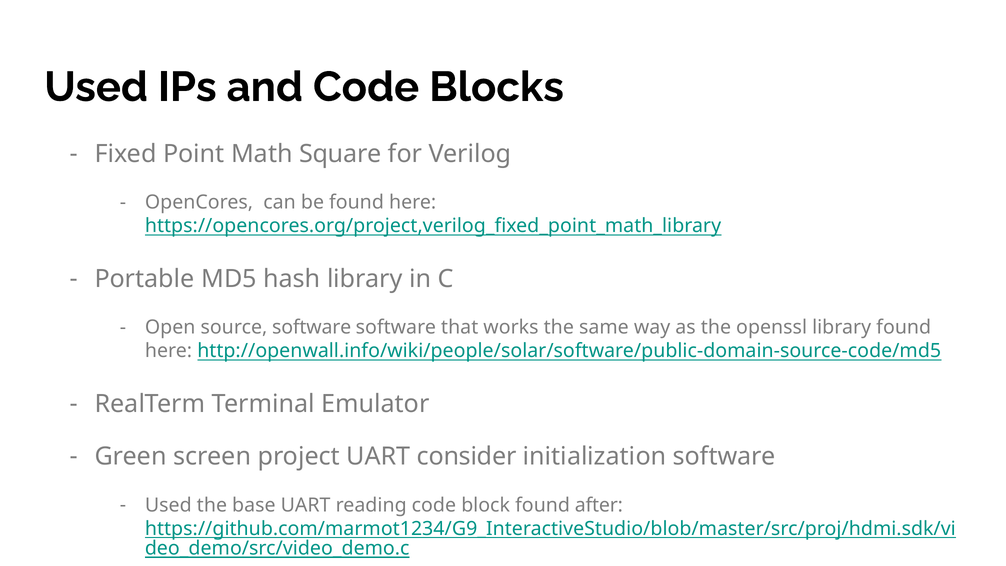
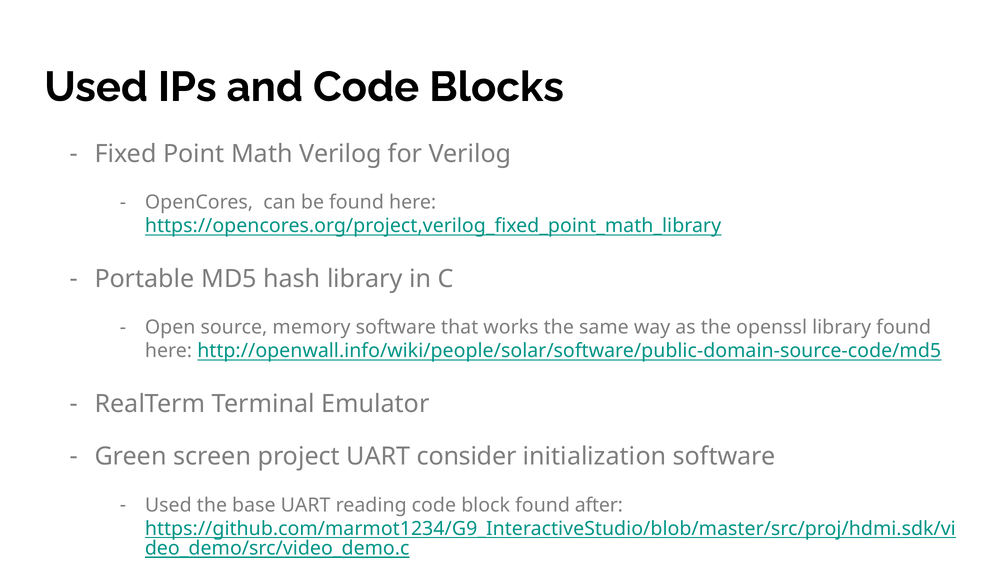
Math Square: Square -> Verilog (340, 154)
source software: software -> memory (312, 327)
